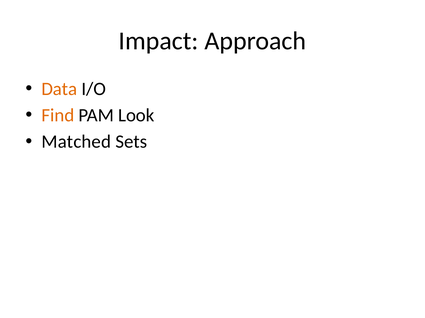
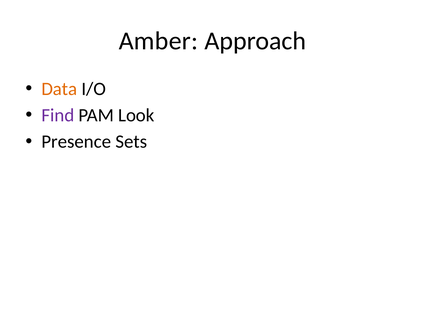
Impact: Impact -> Amber (158, 41)
Find colour: orange -> purple (58, 116)
Matched: Matched -> Presence (76, 142)
